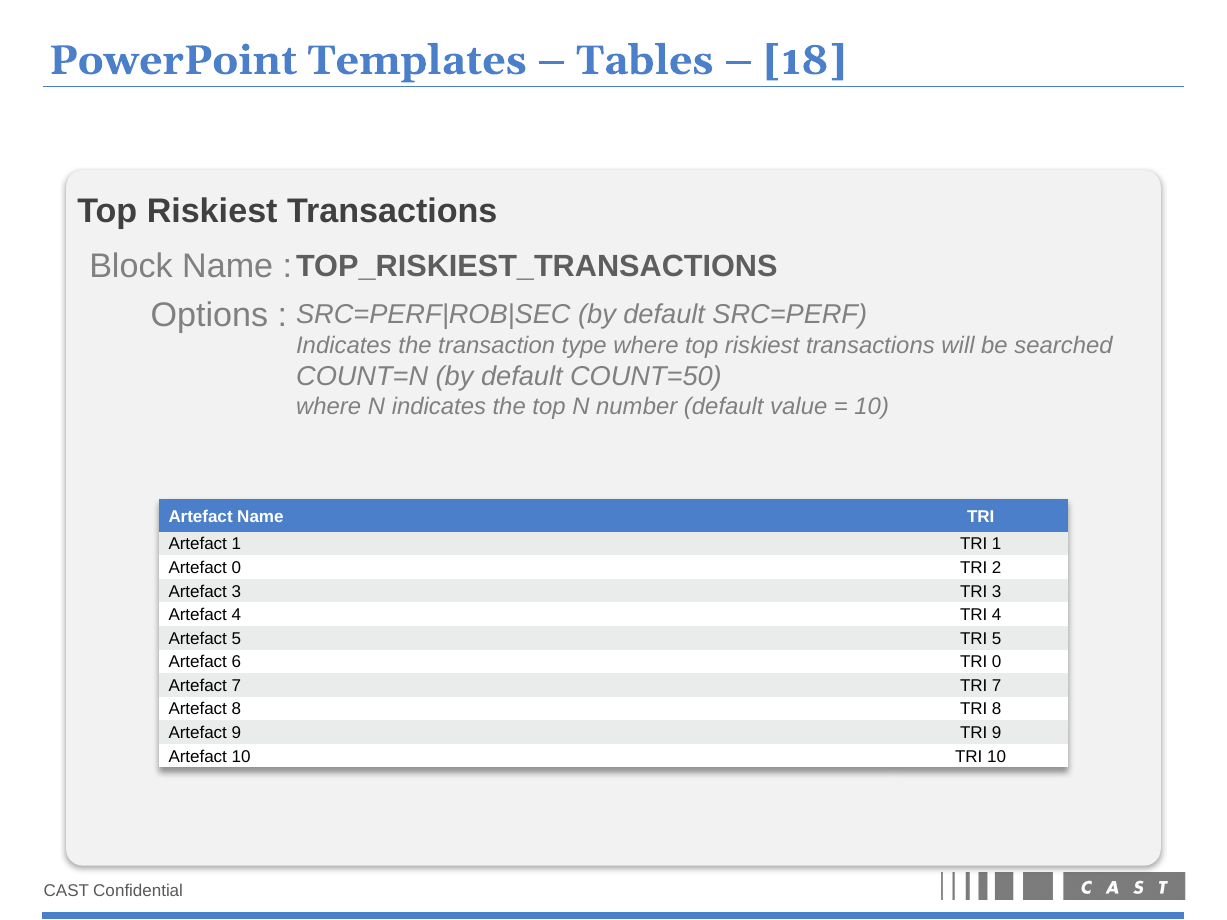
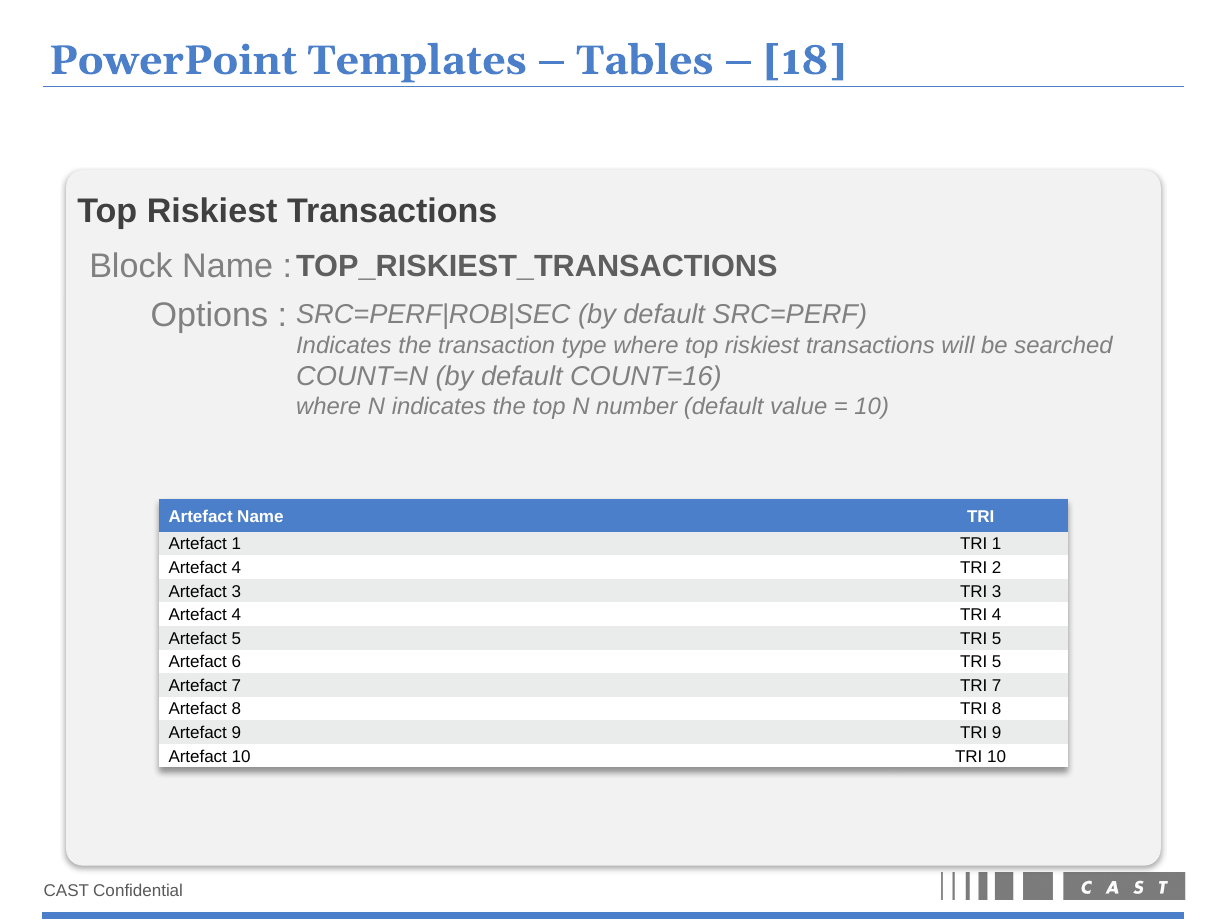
COUNT=50: COUNT=50 -> COUNT=16 (646, 376)
0: 0 -> 4 (236, 568)
6 TRI 0: 0 -> 5 (997, 662)
